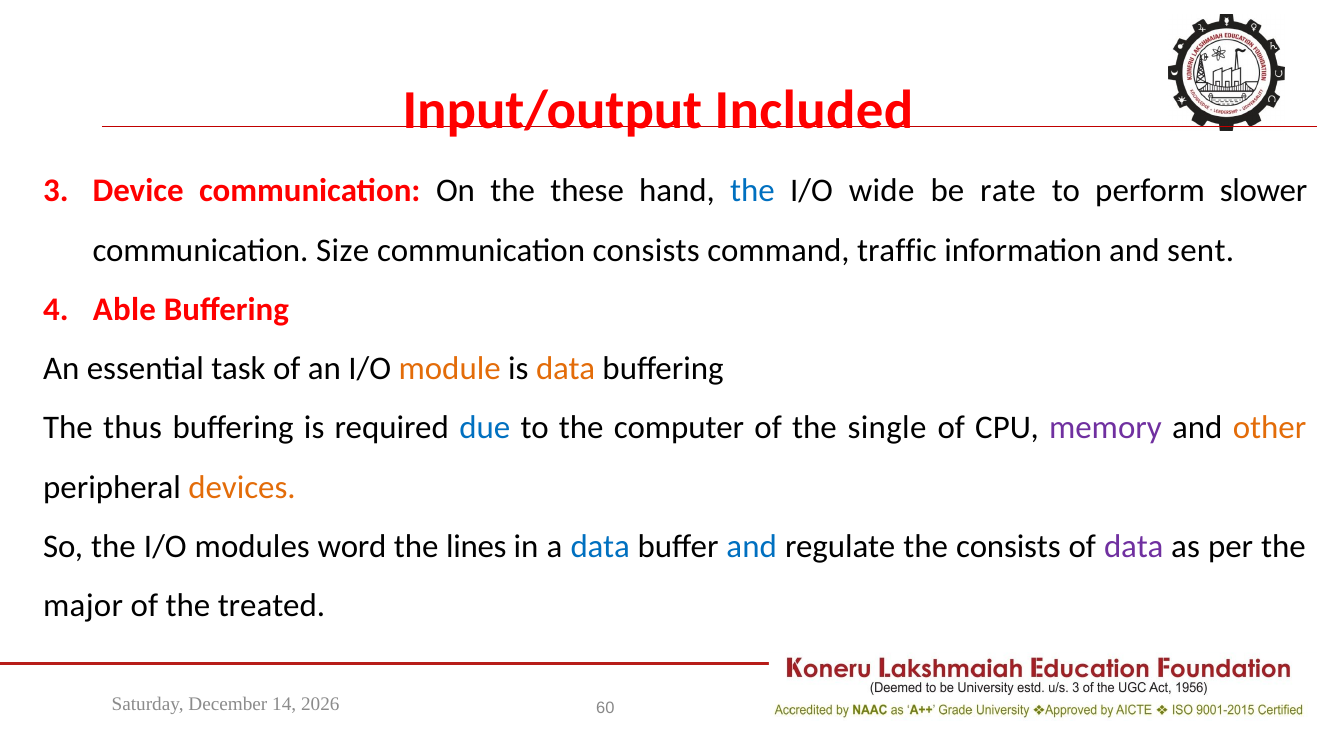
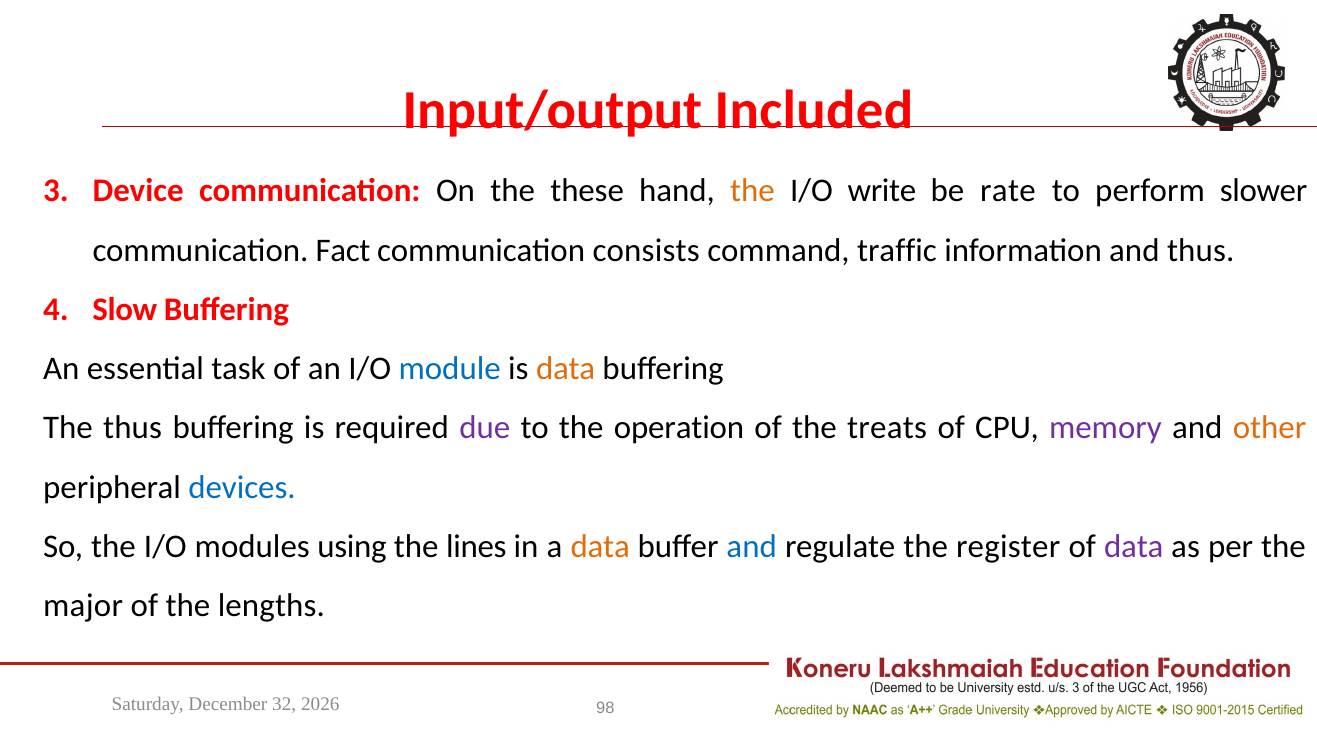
the colour: blue -> orange (753, 191)
wide: wide -> write (882, 191)
Size: Size -> Fact (343, 250)
and sent: sent -> thus (1201, 250)
Able: Able -> Slow (125, 309)
module colour: orange -> blue (450, 369)
due colour: blue -> purple (485, 428)
computer: computer -> operation (679, 428)
single: single -> treats (887, 428)
devices colour: orange -> blue (242, 487)
word: word -> using (352, 546)
data colour: blue -> orange (600, 546)
the consists: consists -> register (1008, 546)
treated: treated -> lengths (271, 606)
14: 14 -> 32 (284, 704)
60: 60 -> 98 (605, 708)
